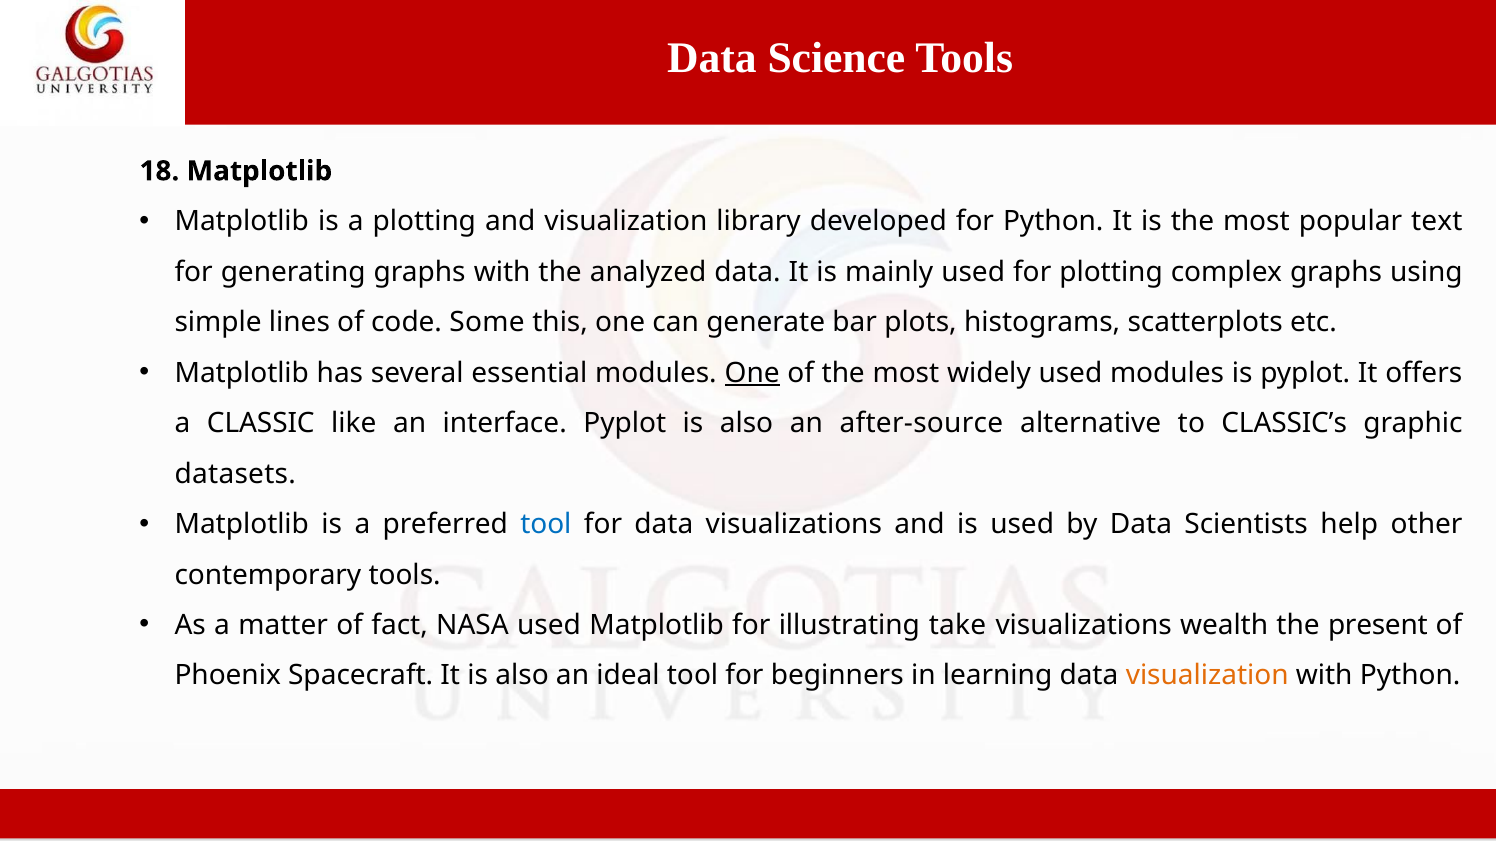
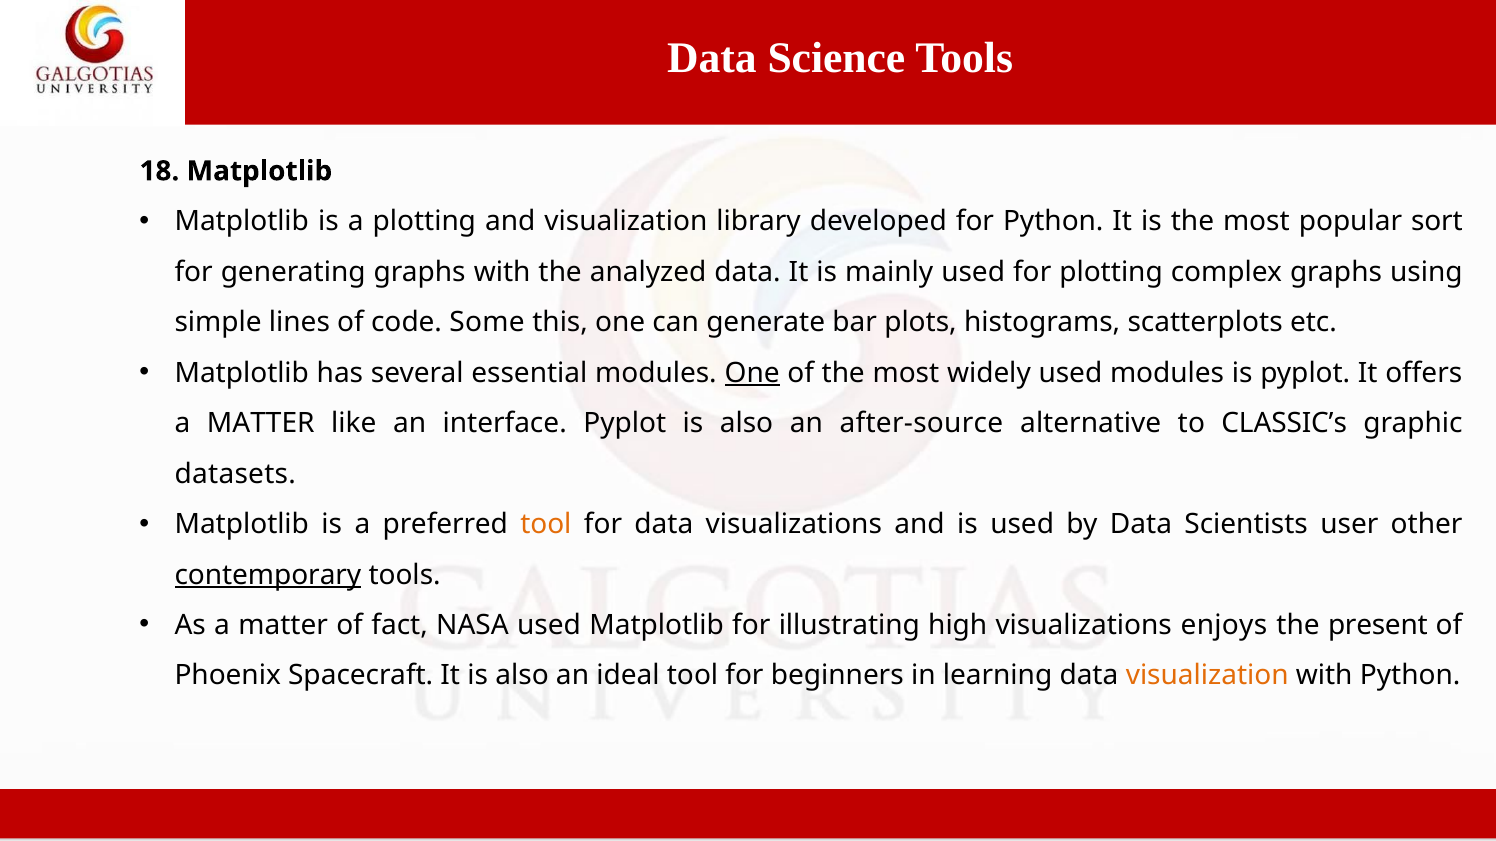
text: text -> sort (1437, 222)
CLASSIC: CLASSIC -> MATTER (261, 424)
tool colour: blue -> orange (546, 525)
help: help -> user (1349, 525)
contemporary underline: none -> present (268, 575)
take: take -> high (958, 626)
wealth: wealth -> enjoys (1224, 626)
